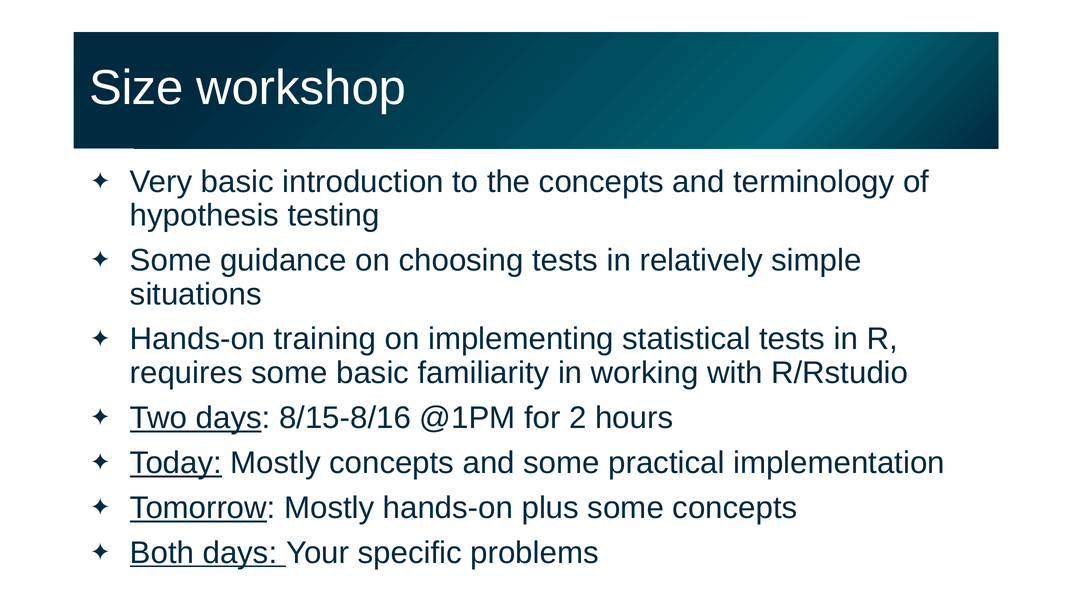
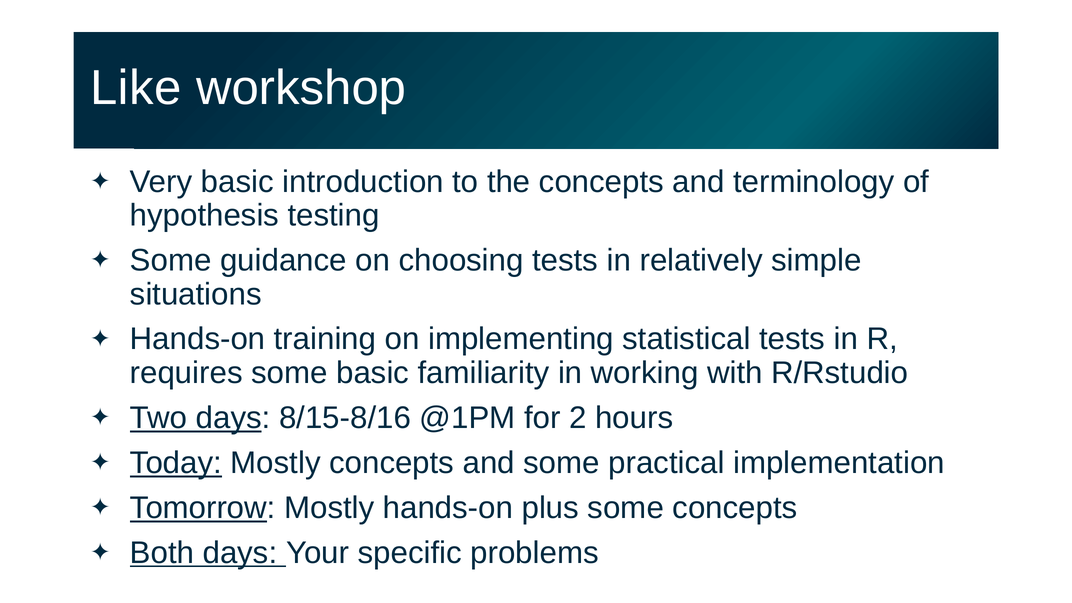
Size: Size -> Like (136, 88)
